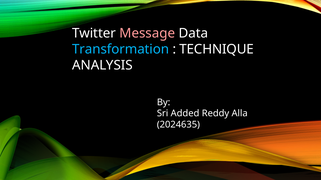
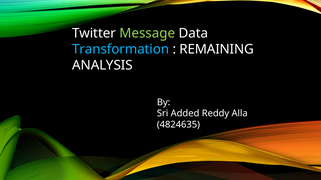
Message colour: pink -> light green (147, 33)
TECHNIQUE: TECHNIQUE -> REMAINING (217, 49)
2024635: 2024635 -> 4824635 (178, 125)
